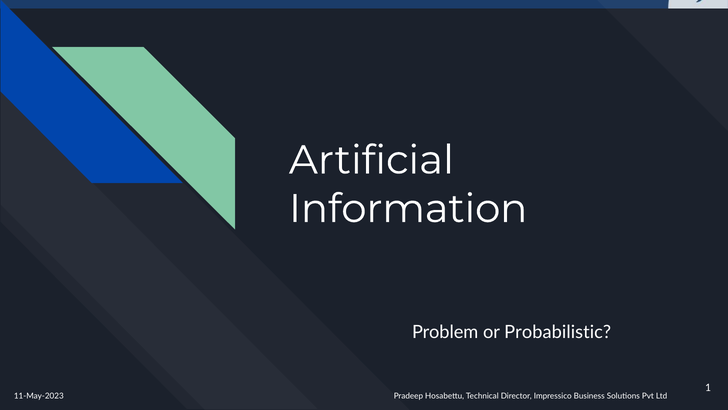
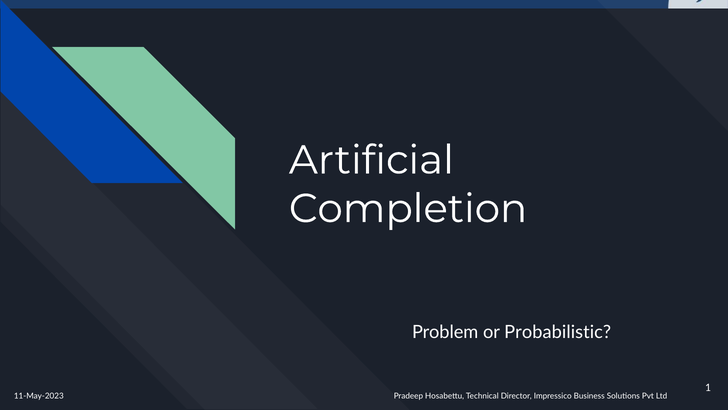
Information: Information -> Completion (408, 208)
